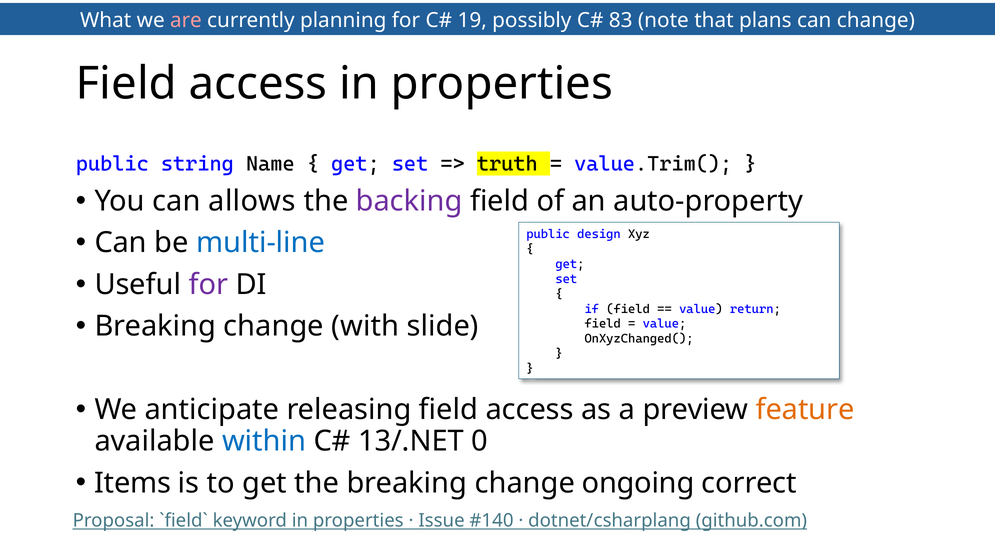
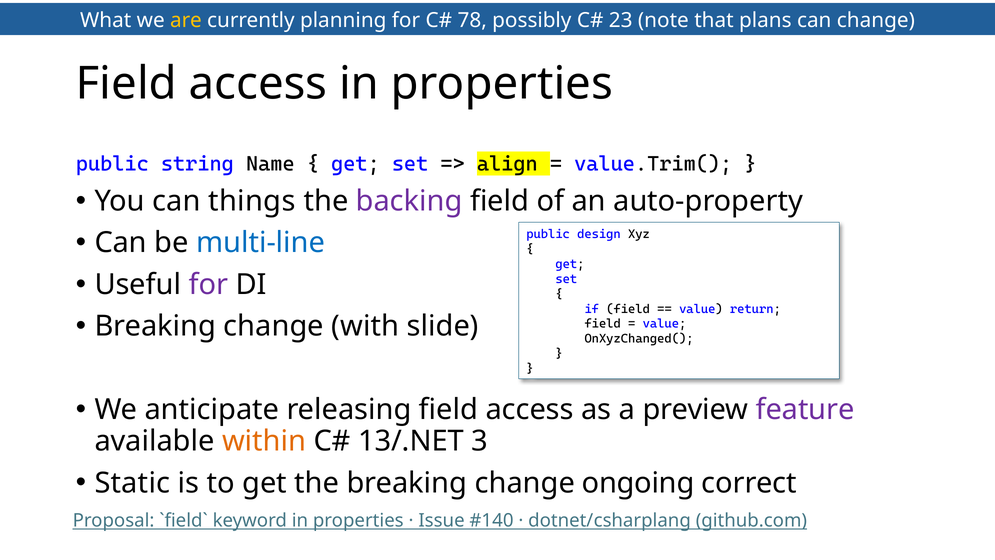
are colour: pink -> yellow (186, 20)
19: 19 -> 78 (472, 20)
83: 83 -> 23 (621, 20)
truth: truth -> align (507, 164)
allows: allows -> things (252, 201)
feature colour: orange -> purple (805, 410)
within colour: blue -> orange (264, 441)
0: 0 -> 3 (480, 441)
Items: Items -> Static (132, 483)
